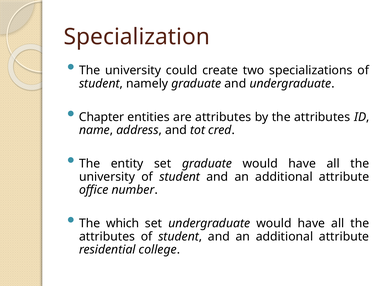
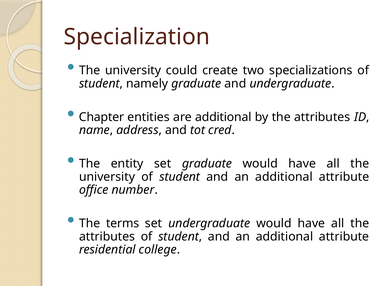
are attributes: attributes -> additional (223, 117)
which: which -> terms (123, 224)
